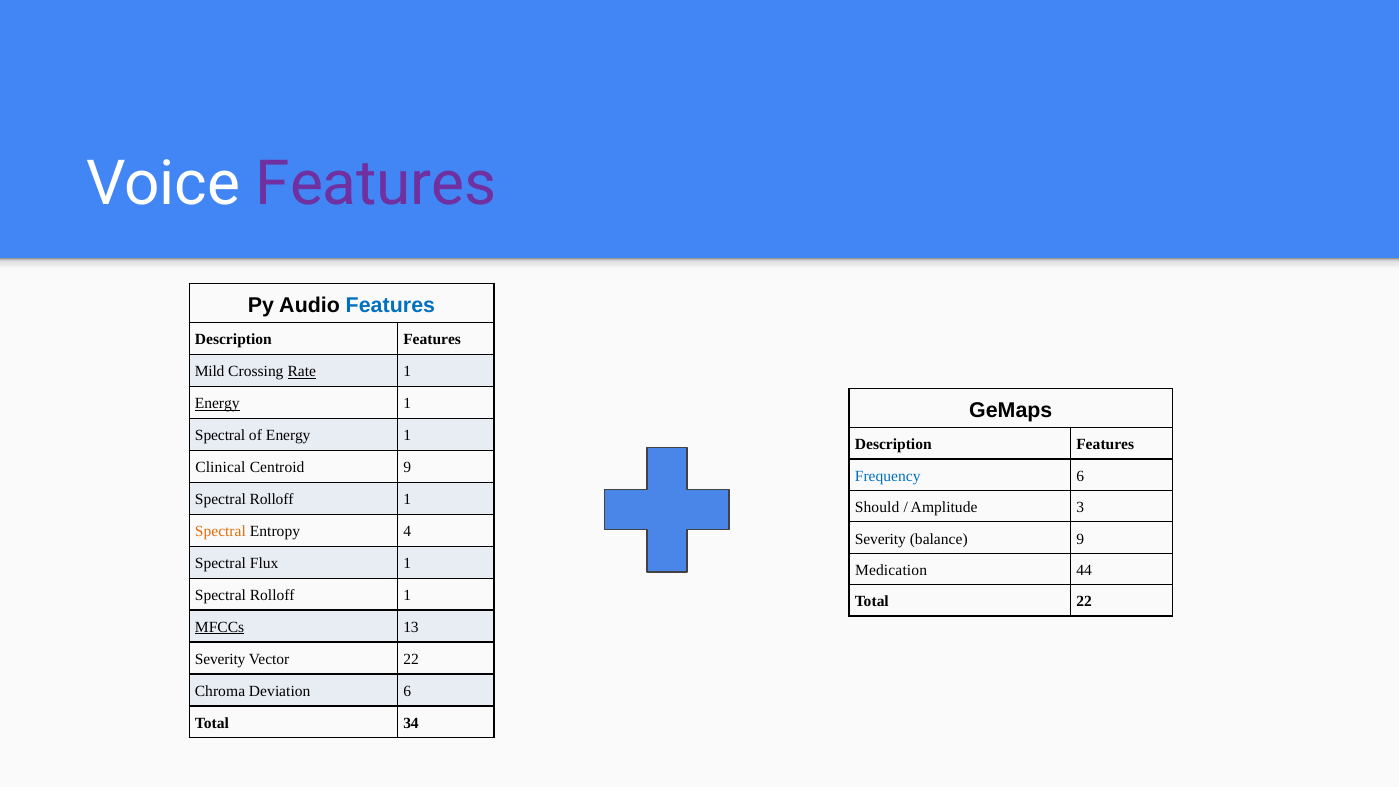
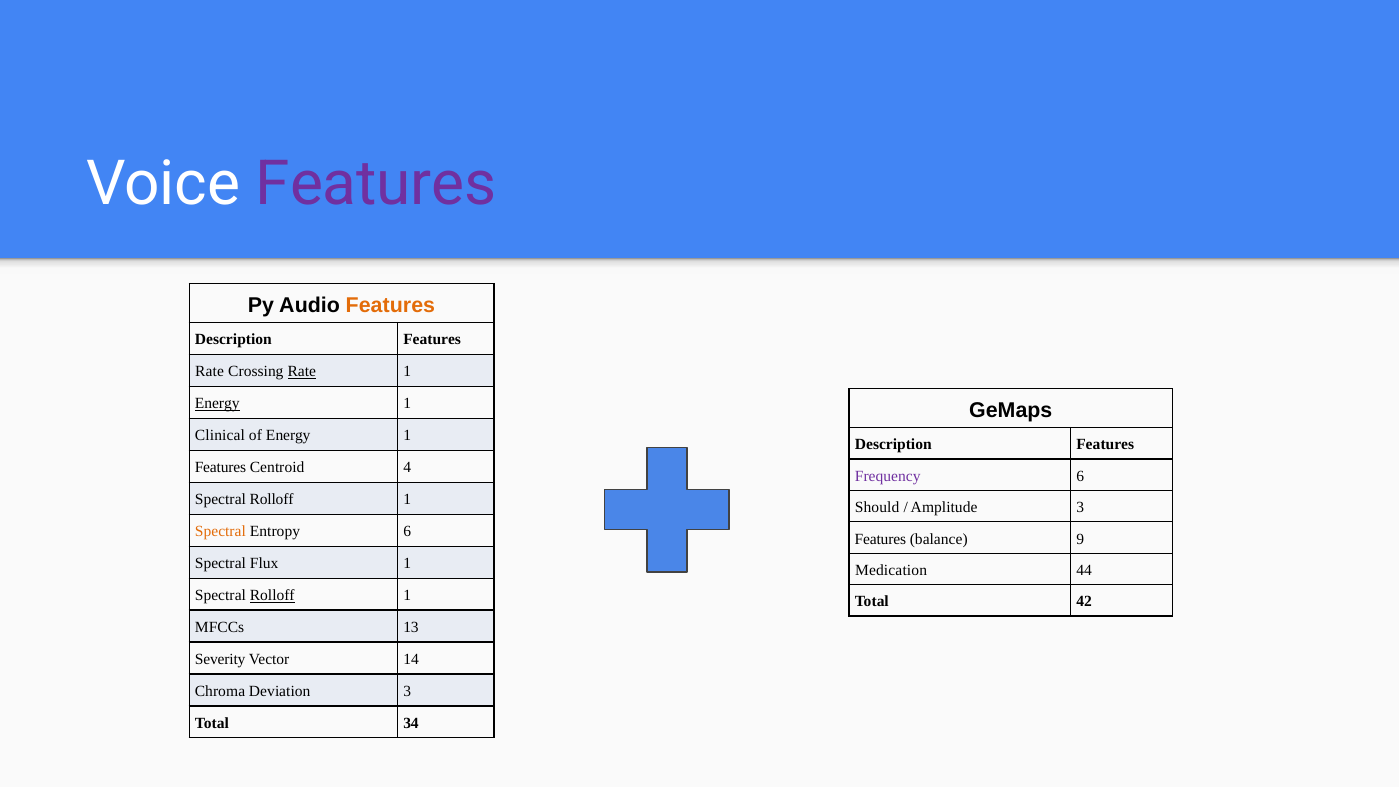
Features colour: blue -> orange (390, 305)
Mild: Mild -> Rate (209, 372)
Spectral: Spectral -> Clinical (220, 436)
Clinical: Clinical -> Features (220, 468)
Centroid 9: 9 -> 4 (407, 468)
Frequency colour: blue -> purple (888, 476)
Entropy 4: 4 -> 6 (407, 531)
Severity: Severity -> Features (880, 539)
Rolloff underline: none -> present (272, 595)
Total 22: 22 -> 42 (1084, 602)
MFCCs underline: present -> none (220, 627)
Vector 22: 22 -> 14 (411, 659)
Deviation 6: 6 -> 3 (407, 691)
